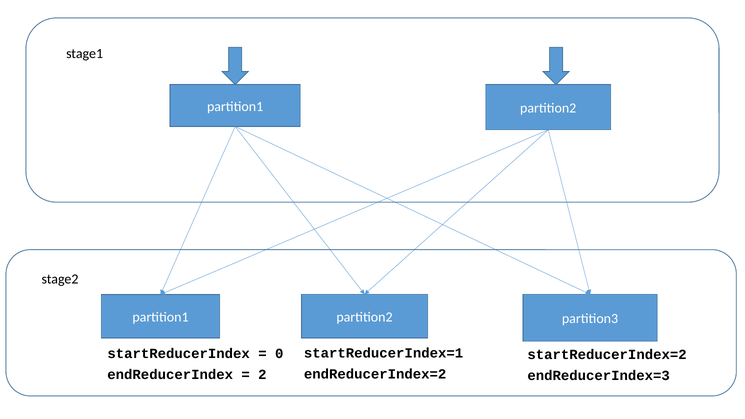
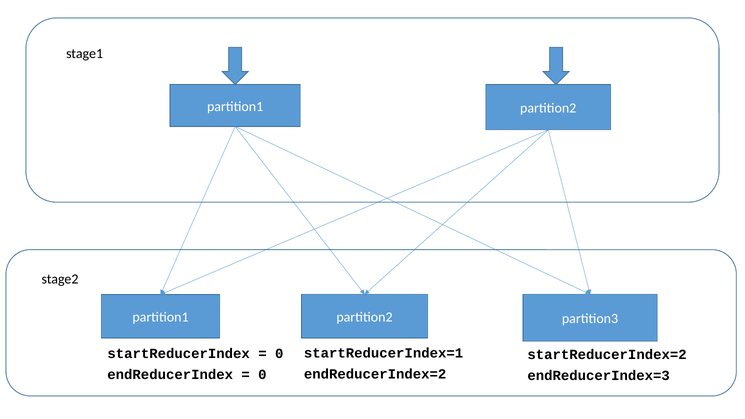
2: 2 -> 0 (262, 375)
